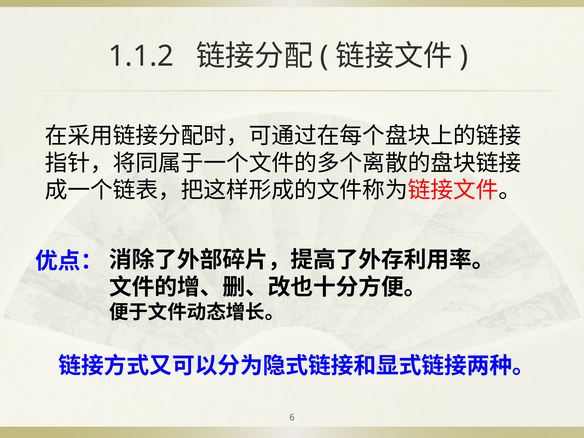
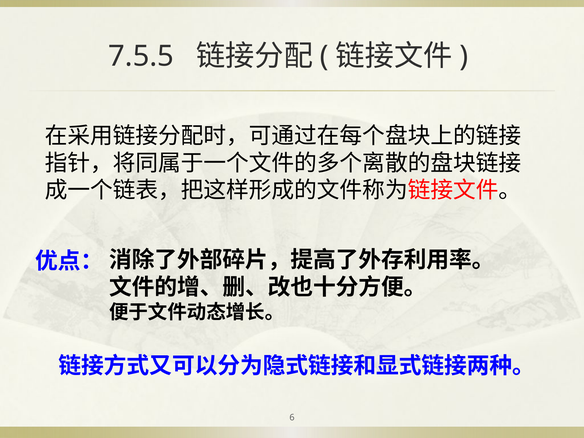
1.1.2: 1.1.2 -> 7.5.5 (141, 56)
